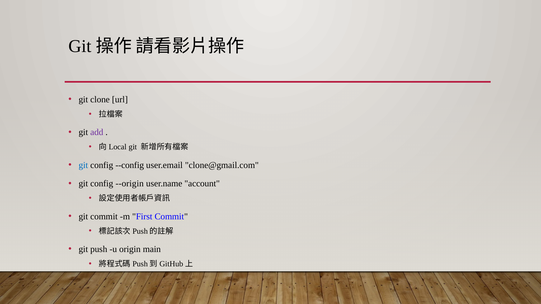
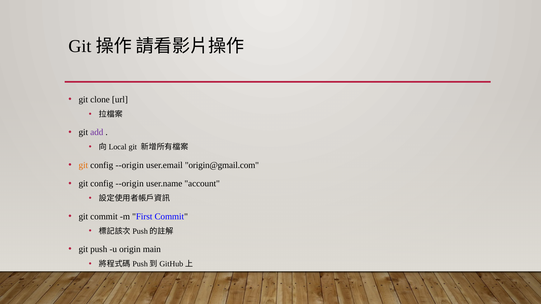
git colour: blue -> orange (83, 165)
--config: --config -> --origin (130, 165)
clone@gmail.com: clone@gmail.com -> origin@gmail.com (222, 165)
